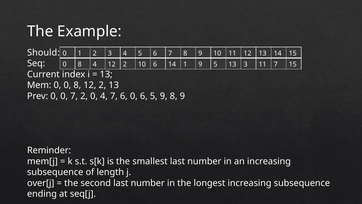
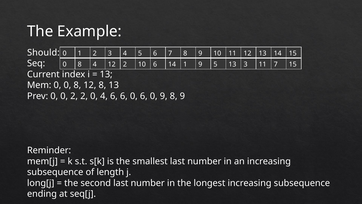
8 12 2: 2 -> 8 (102, 85)
0 7: 7 -> 2 (74, 96)
4 7: 7 -> 6 (114, 96)
0 6 5: 5 -> 0 (154, 96)
over[j: over[j -> long[j (41, 183)
